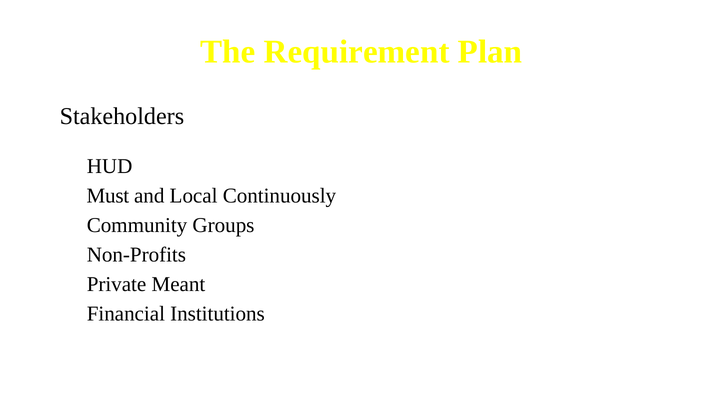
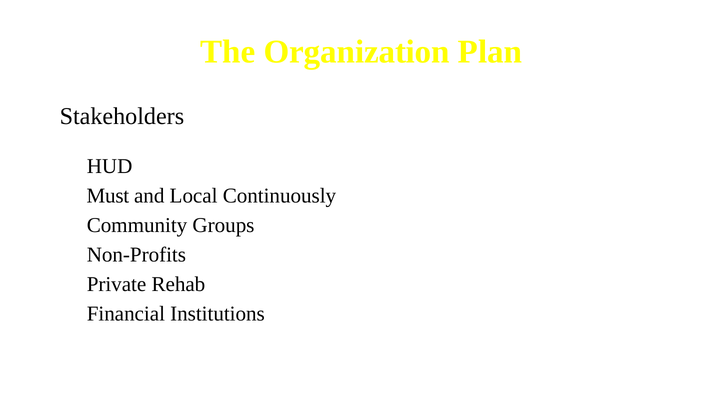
Requirement: Requirement -> Organization (357, 52)
Meant: Meant -> Rehab (178, 284)
